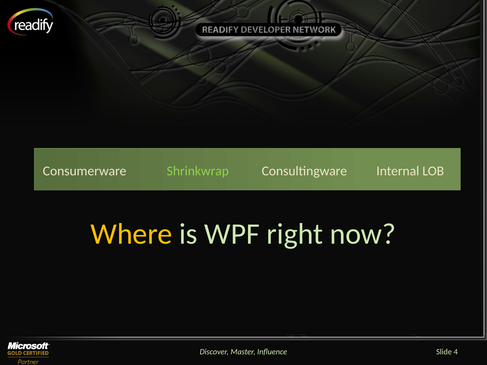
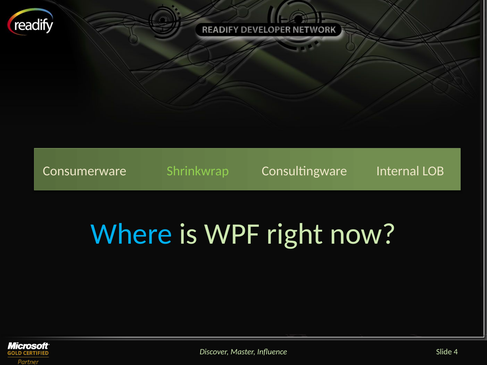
Where colour: yellow -> light blue (132, 234)
